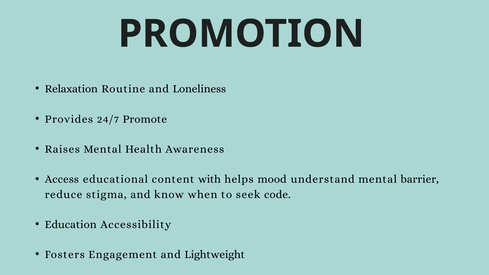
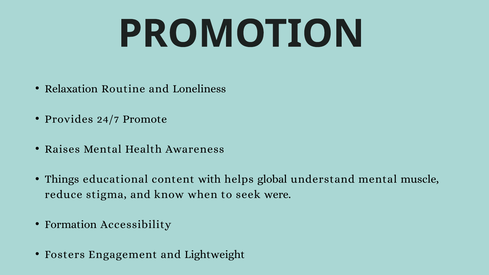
Access: Access -> Things (62, 179)
mood: mood -> global (272, 179)
barrier: barrier -> muscle (420, 179)
code: code -> were (277, 194)
Education: Education -> Formation (71, 224)
